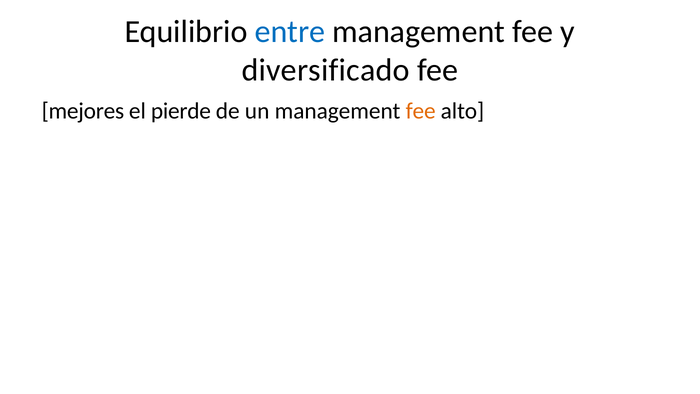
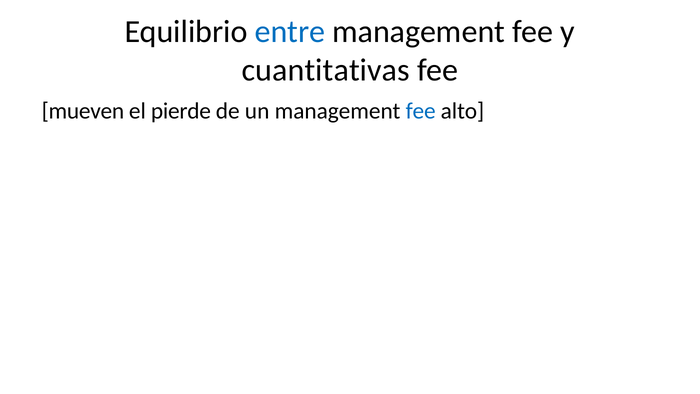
diversificado: diversificado -> cuantitativas (326, 70)
mejores: mejores -> mueven (83, 111)
fee colour: orange -> blue (421, 111)
